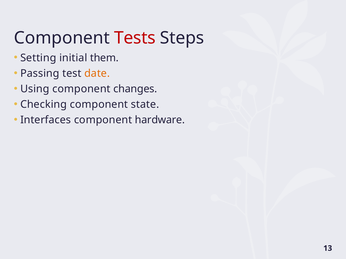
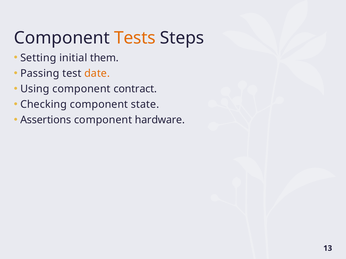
Tests colour: red -> orange (135, 38)
changes: changes -> contract (135, 89)
Interfaces: Interfaces -> Assertions (46, 120)
